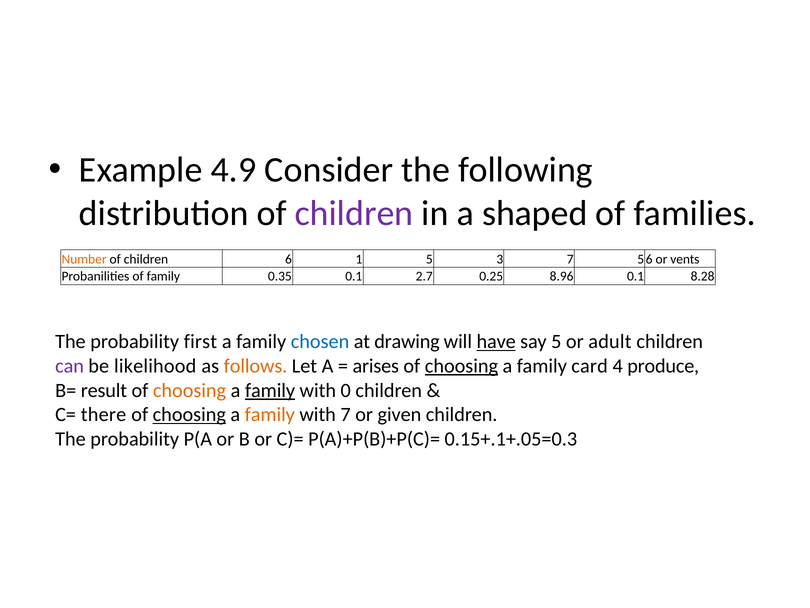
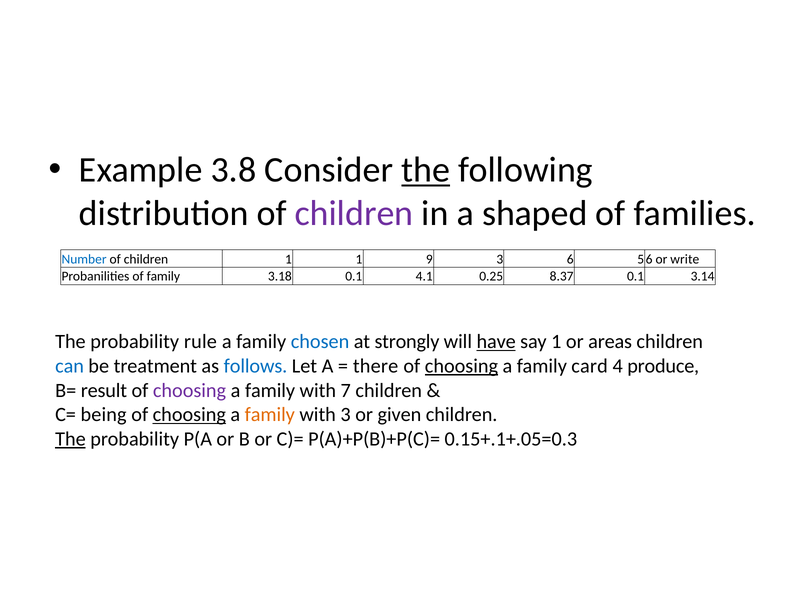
4.9: 4.9 -> 3.8 (233, 170)
the underline: none -> present (426, 170)
Number colour: orange -> blue (84, 259)
children 6: 6 -> 1 (289, 259)
1 5: 5 -> 9 (429, 259)
3 7: 7 -> 6 (570, 259)
vents: vents -> write (685, 259)
0.35: 0.35 -> 3.18 (280, 276)
2.7: 2.7 -> 4.1 (424, 276)
8.96: 8.96 -> 8.37 (562, 276)
8.28: 8.28 -> 3.14 (703, 276)
first: first -> rule (200, 342)
drawing: drawing -> strongly (407, 342)
say 5: 5 -> 1 (556, 342)
adult: adult -> areas (610, 342)
can colour: purple -> blue (70, 366)
likelihood: likelihood -> treatment (155, 366)
follows colour: orange -> blue (256, 366)
arises: arises -> there (376, 366)
choosing colour: orange -> purple (190, 390)
family underline: present -> none (270, 390)
0: 0 -> 7 (346, 390)
there: there -> being (104, 414)
with 7: 7 -> 3 (346, 414)
The underline: none -> present (70, 439)
